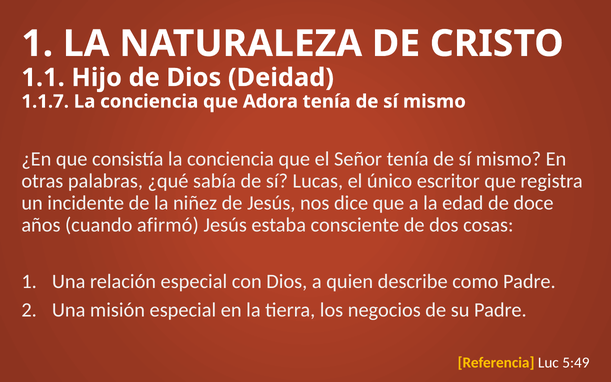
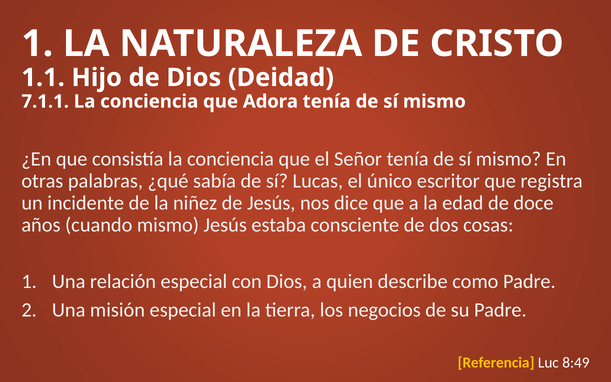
1.1.7: 1.1.7 -> 7.1.1 (45, 101)
cuando afirmó: afirmó -> mismo (168, 225)
5:49: 5:49 -> 8:49 (576, 362)
